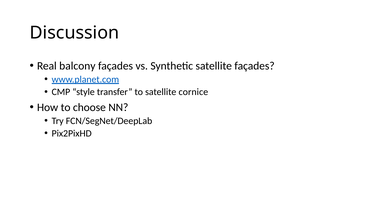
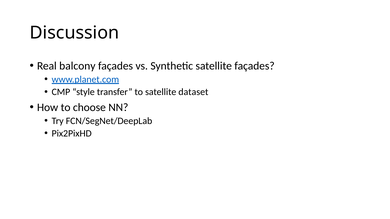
cornice: cornice -> dataset (193, 92)
